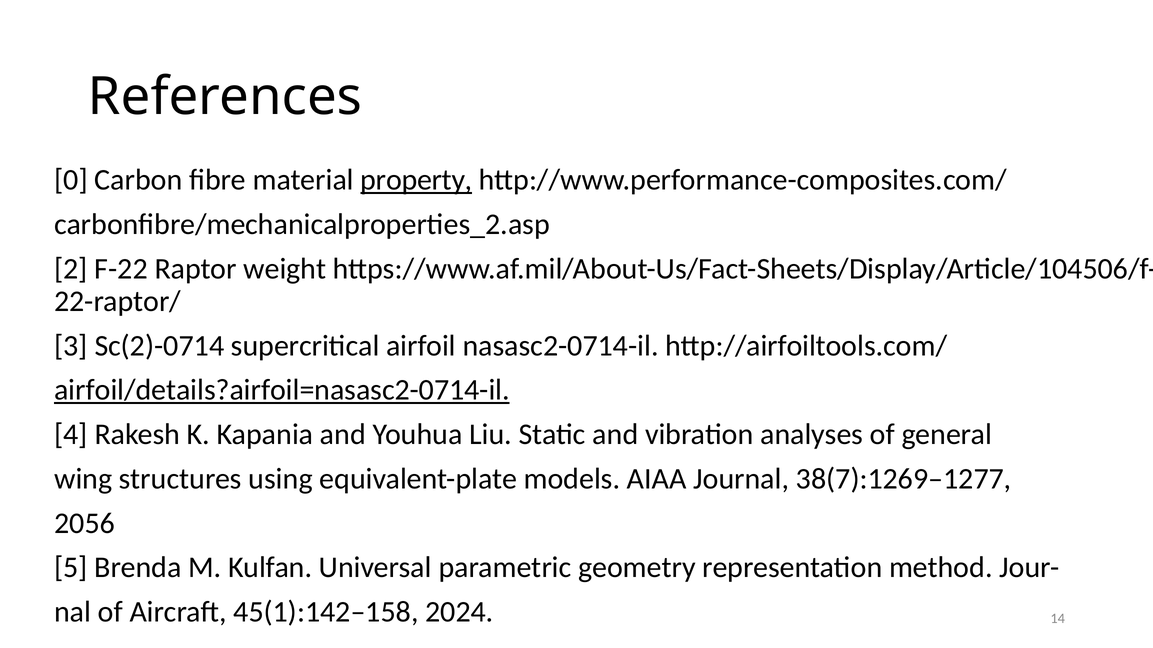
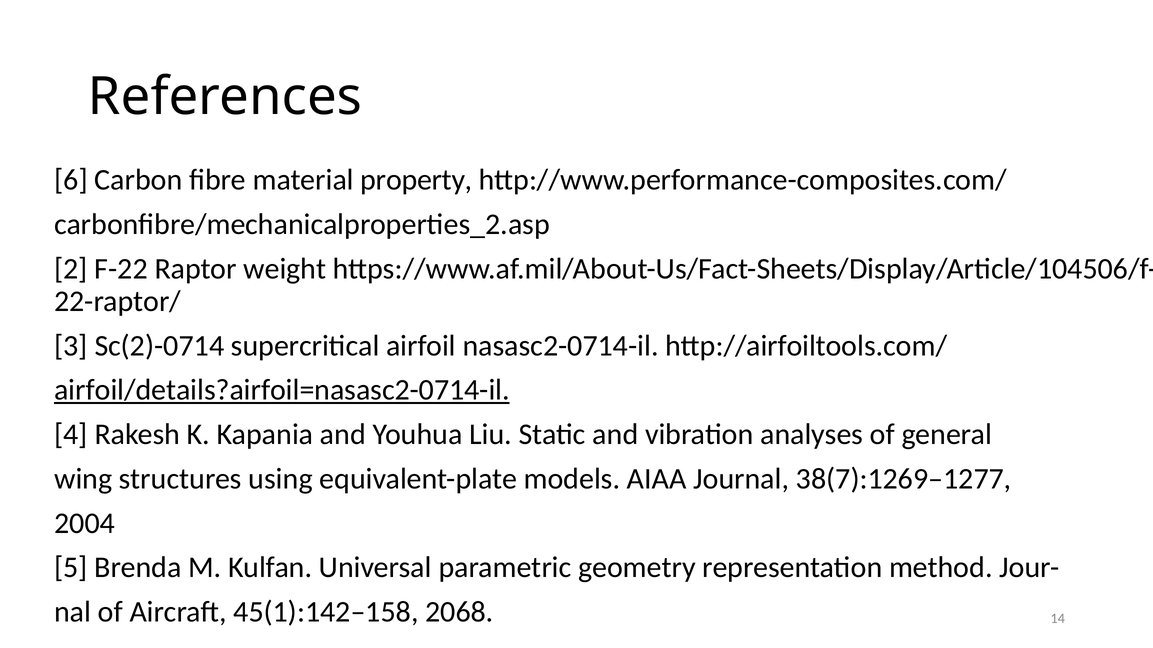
0: 0 -> 6 (71, 180)
property underline: present -> none (416, 180)
2056: 2056 -> 2004 (85, 524)
2024: 2024 -> 2068 (459, 613)
